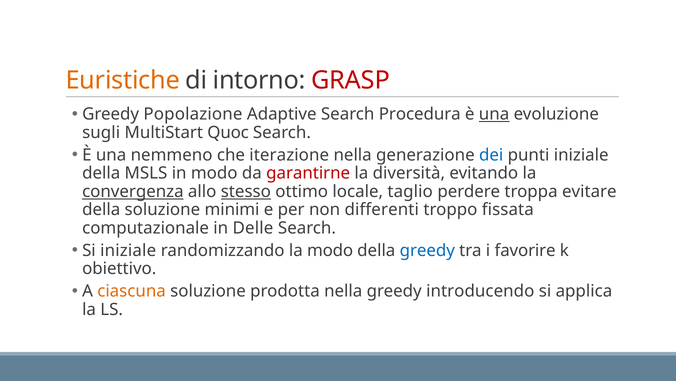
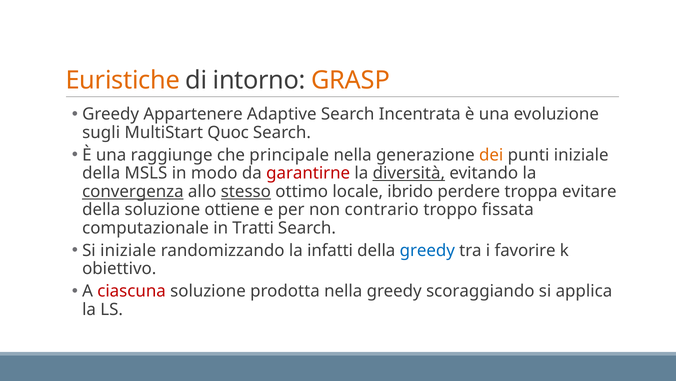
GRASP colour: red -> orange (351, 80)
Popolazione: Popolazione -> Appartenere (193, 114)
Procedura: Procedura -> Incentrata (420, 114)
una underline: present -> none (494, 114)
nemmeno: nemmeno -> raggiunge (172, 155)
iterazione: iterazione -> principale (289, 155)
dei colour: blue -> orange (491, 155)
diversità underline: none -> present (409, 173)
taglio: taglio -> ibrido (410, 191)
minimi: minimi -> ottiene (232, 209)
differenti: differenti -> contrario (382, 209)
Delle: Delle -> Tratti (253, 228)
la modo: modo -> infatti (330, 250)
ciascuna colour: orange -> red (132, 291)
introducendo: introducendo -> scoraggiando (480, 291)
